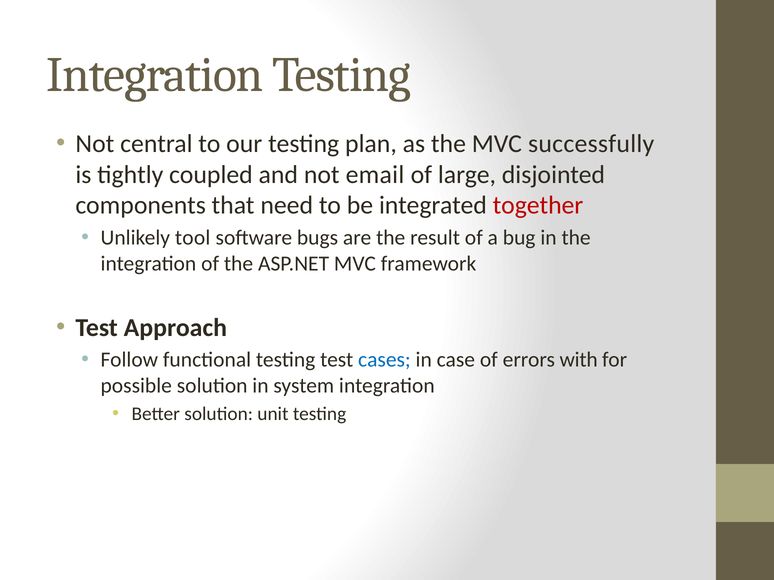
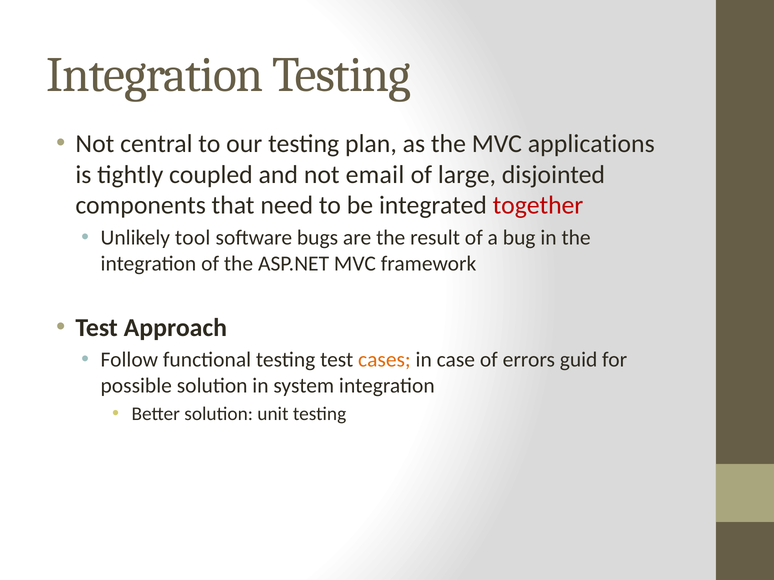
successfully: successfully -> applications (591, 144)
cases colour: blue -> orange (384, 360)
with: with -> guid (579, 360)
